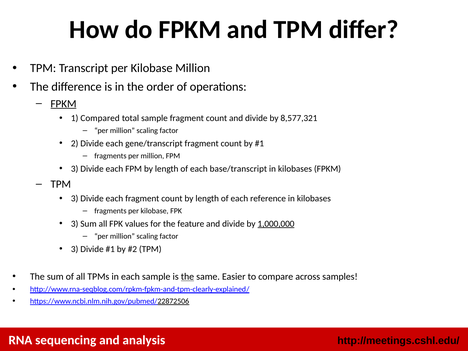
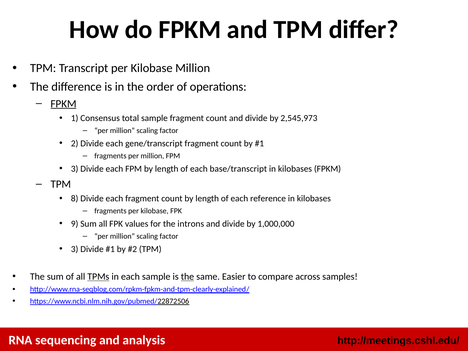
Compared: Compared -> Consensus (100, 118)
8,577,321: 8,577,321 -> 2,545,973 (299, 118)
3: 3 -> 8 (75, 199)
3: 3 -> 9 (75, 224)
feature: feature -> introns (191, 224)
1,000,000 underline: present -> none (276, 224)
TPMs underline: none -> present (98, 277)
